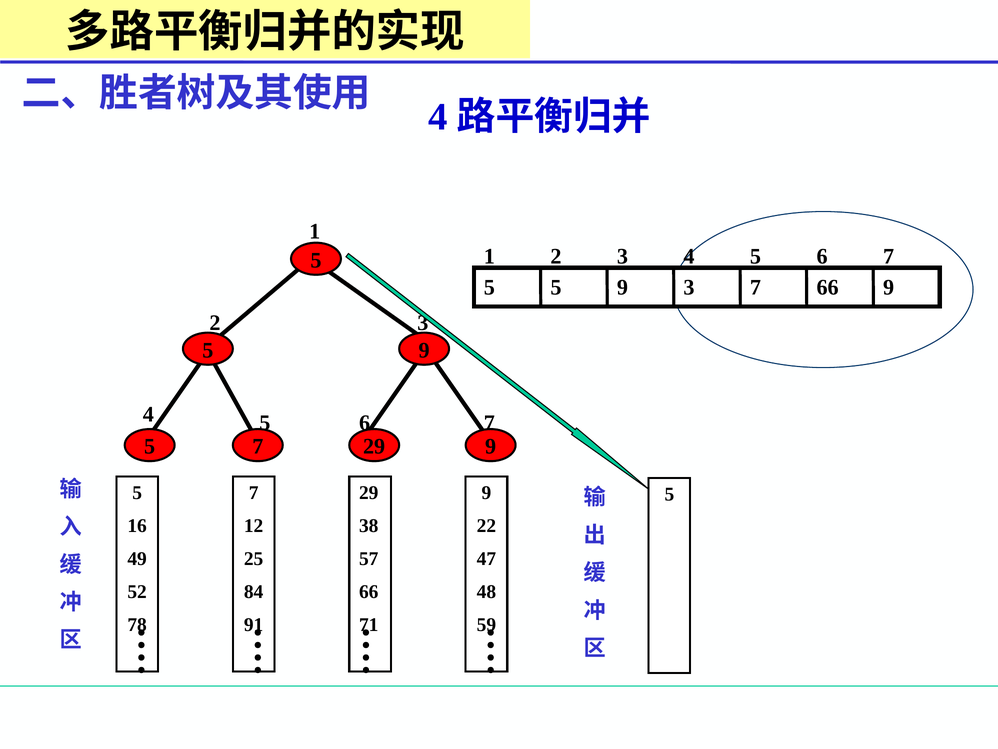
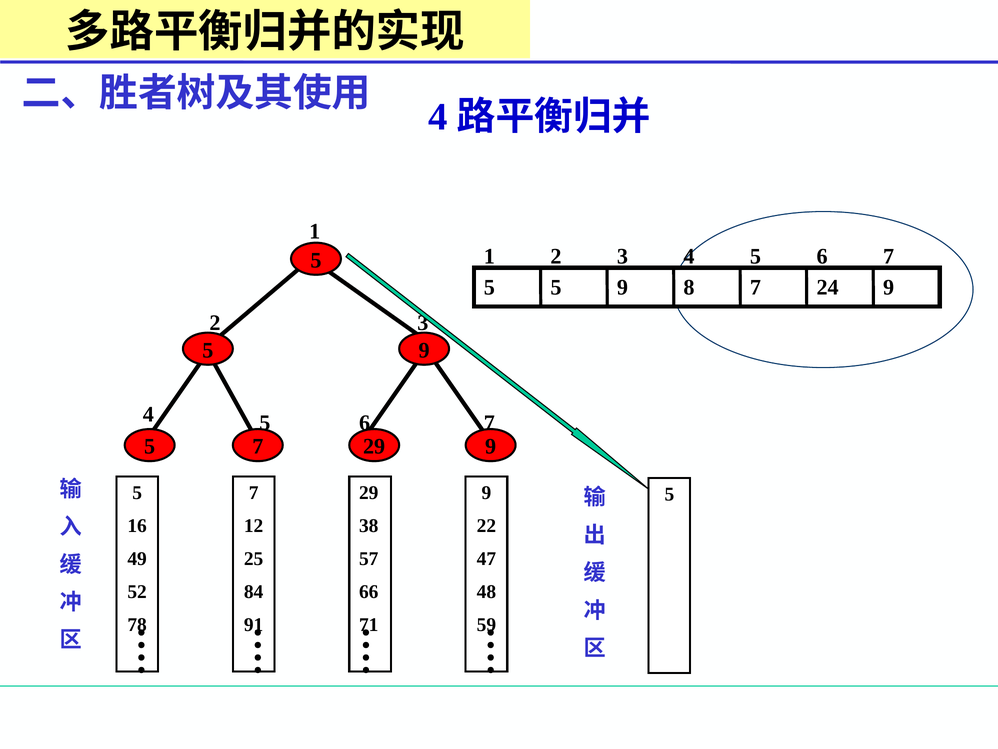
3: 3 -> 8 (689, 287)
7 66: 66 -> 24 (828, 287)
